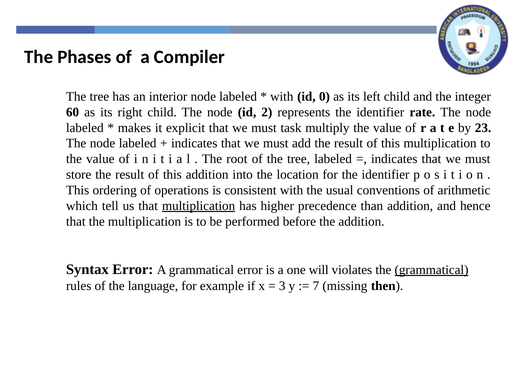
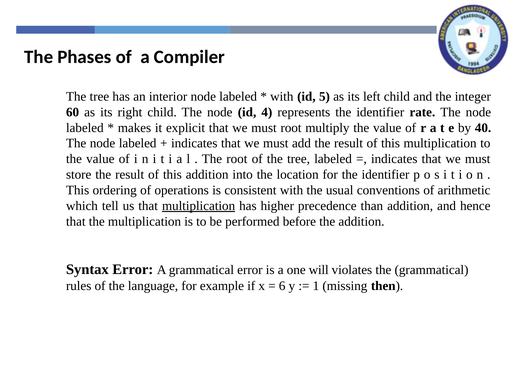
0: 0 -> 5 (324, 97)
2: 2 -> 4 (267, 112)
must task: task -> root (291, 128)
23: 23 -> 40 (483, 128)
grammatical underline: present -> none (432, 270)
3: 3 -> 6 (282, 286)
7: 7 -> 1 (316, 286)
